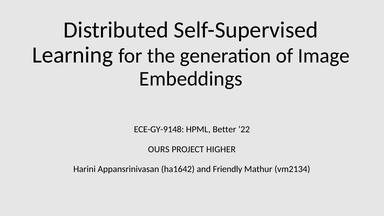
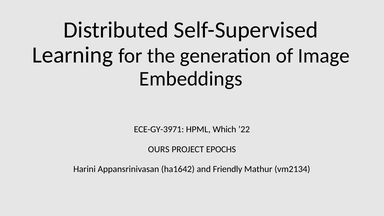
ECE-GY-9148: ECE-GY-9148 -> ECE-GY-3971 (159, 129)
Better: Better -> Which (224, 129)
HIGHER: HIGHER -> EPOCHS (221, 149)
